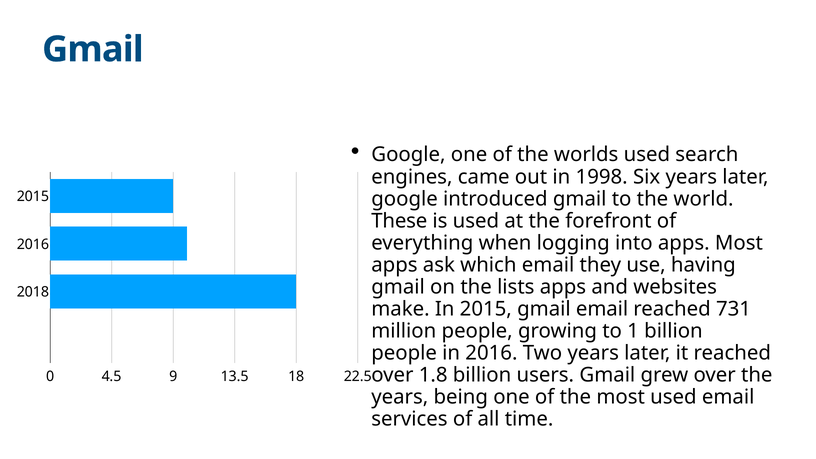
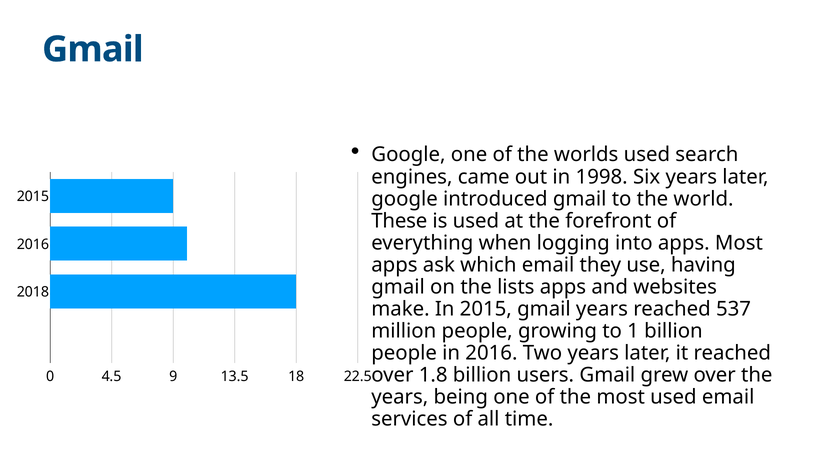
gmail email: email -> years (602, 309)
731: 731 -> 537 (734, 309)
